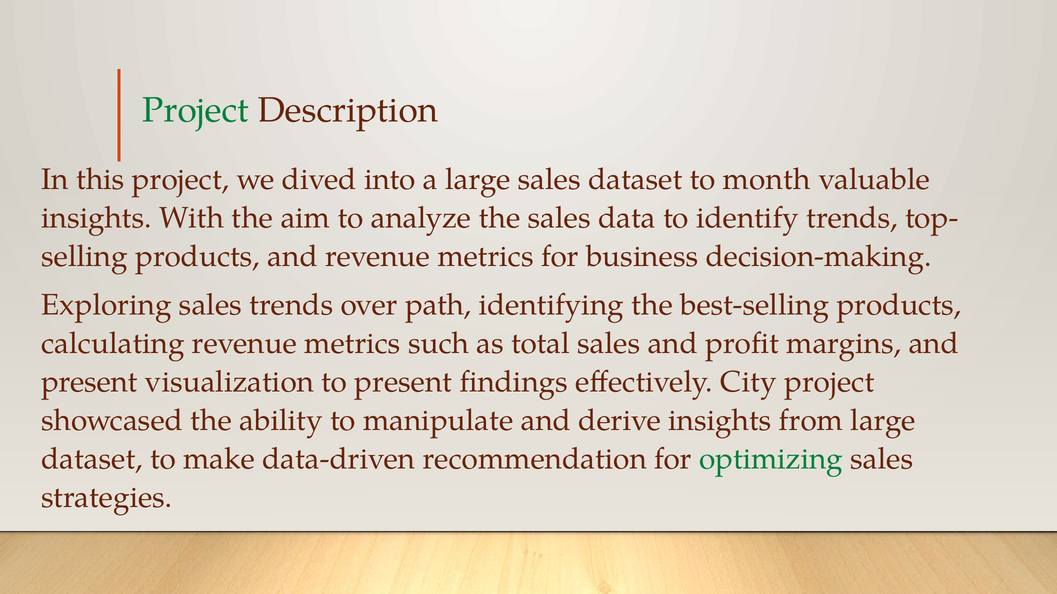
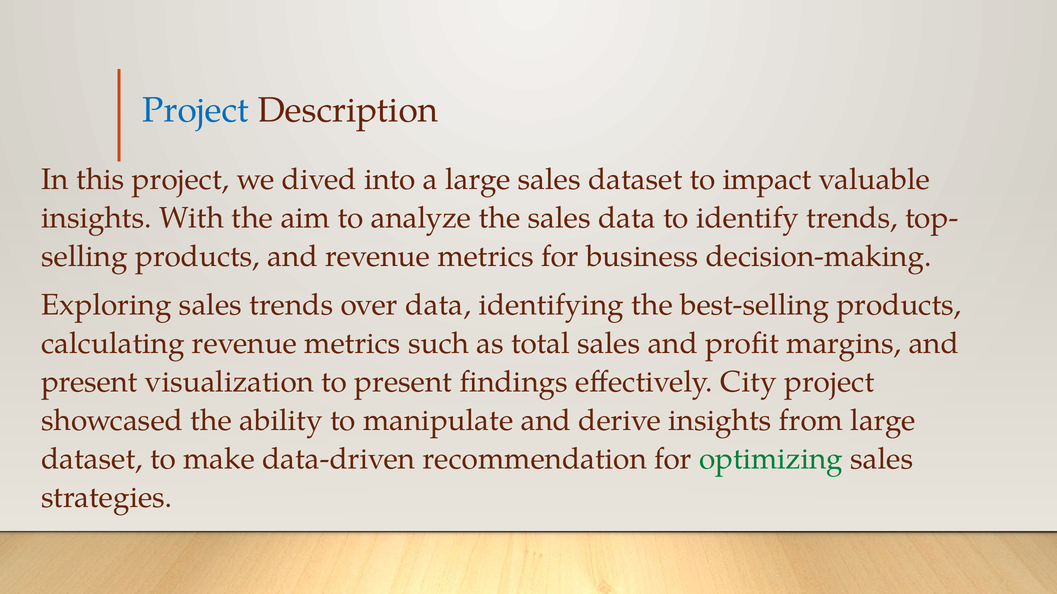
Project colour: green -> blue (196, 110)
month: month -> impact (767, 180)
over path: path -> data (438, 305)
